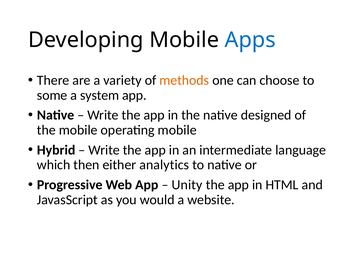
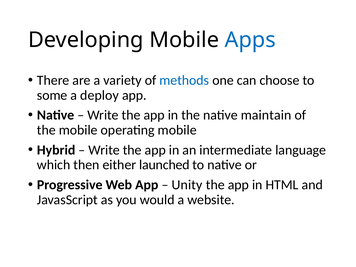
methods colour: orange -> blue (184, 80)
system: system -> deploy (100, 95)
designed: designed -> maintain (266, 115)
analytics: analytics -> launched (164, 165)
